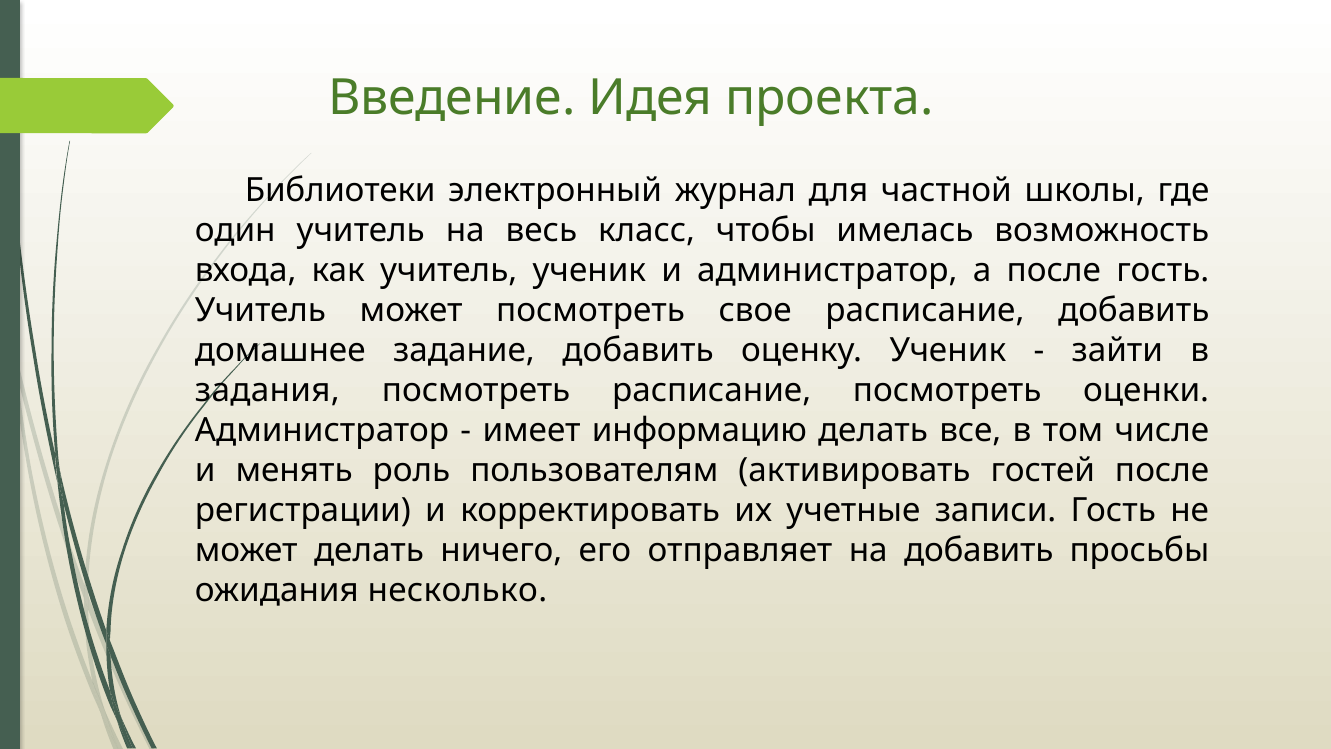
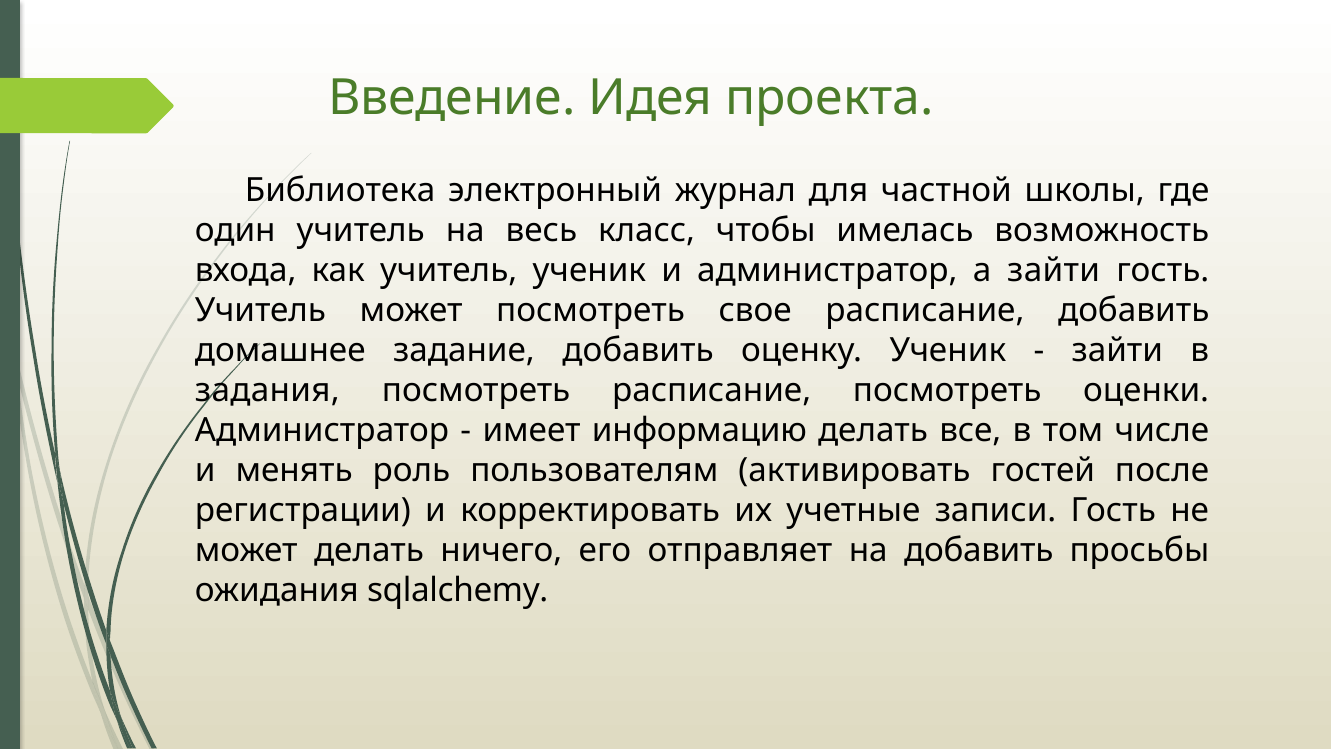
Библиотеки: Библиотеки -> Библиотека (340, 191)
а после: после -> зайти (1054, 271)
несколько: несколько -> sqlalchemy (458, 590)
